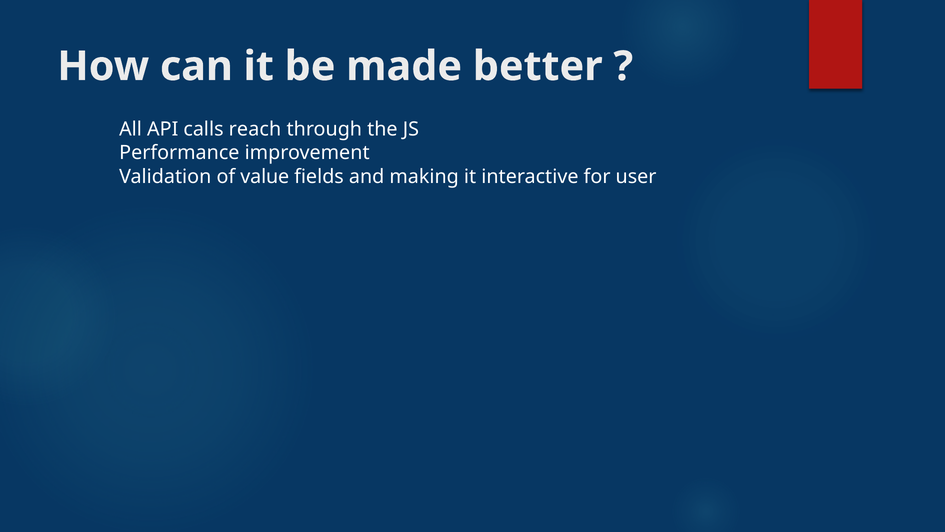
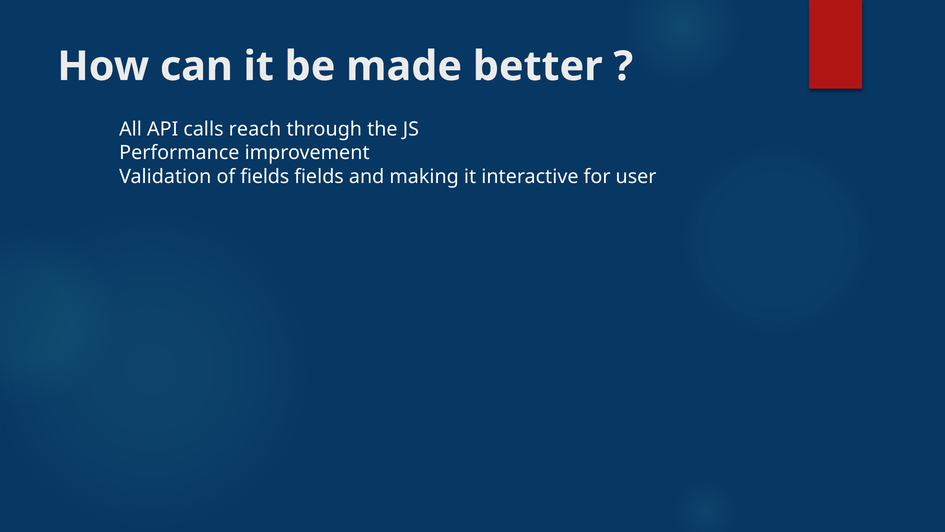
of value: value -> fields (265, 176)
